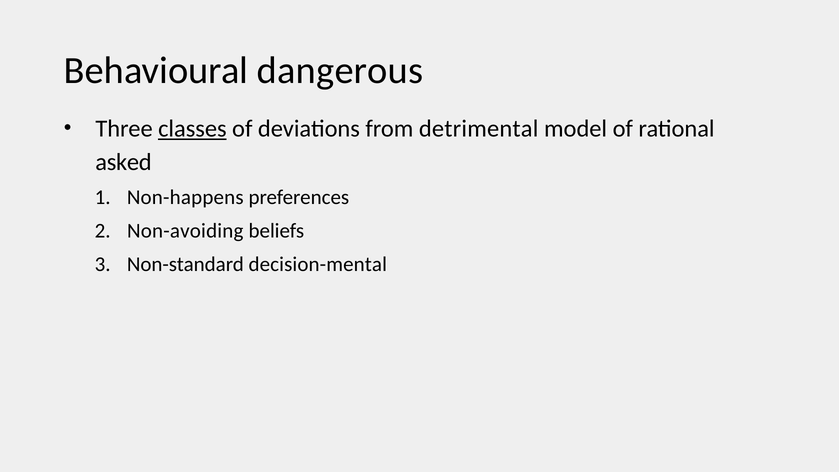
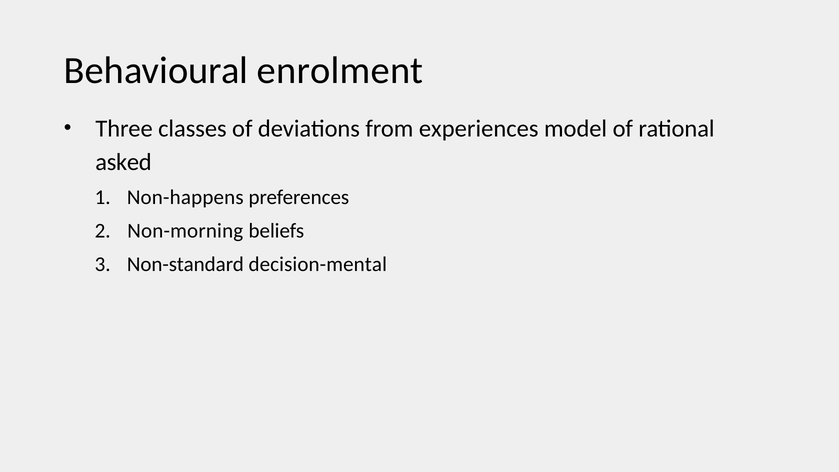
dangerous: dangerous -> enrolment (340, 70)
classes underline: present -> none (192, 129)
detrimental: detrimental -> experiences (479, 129)
Non-avoiding: Non-avoiding -> Non-morning (185, 231)
